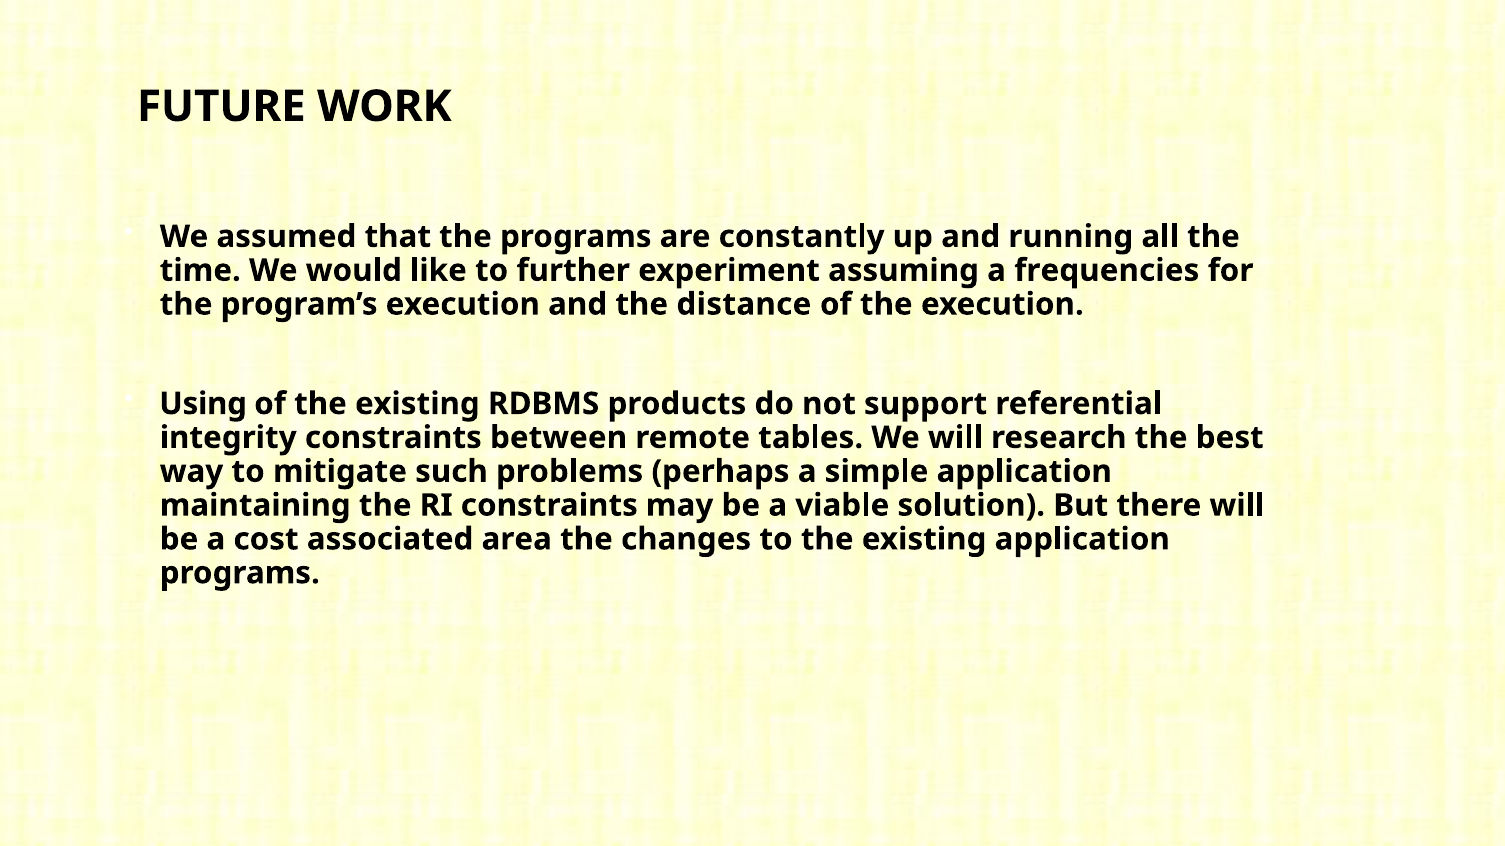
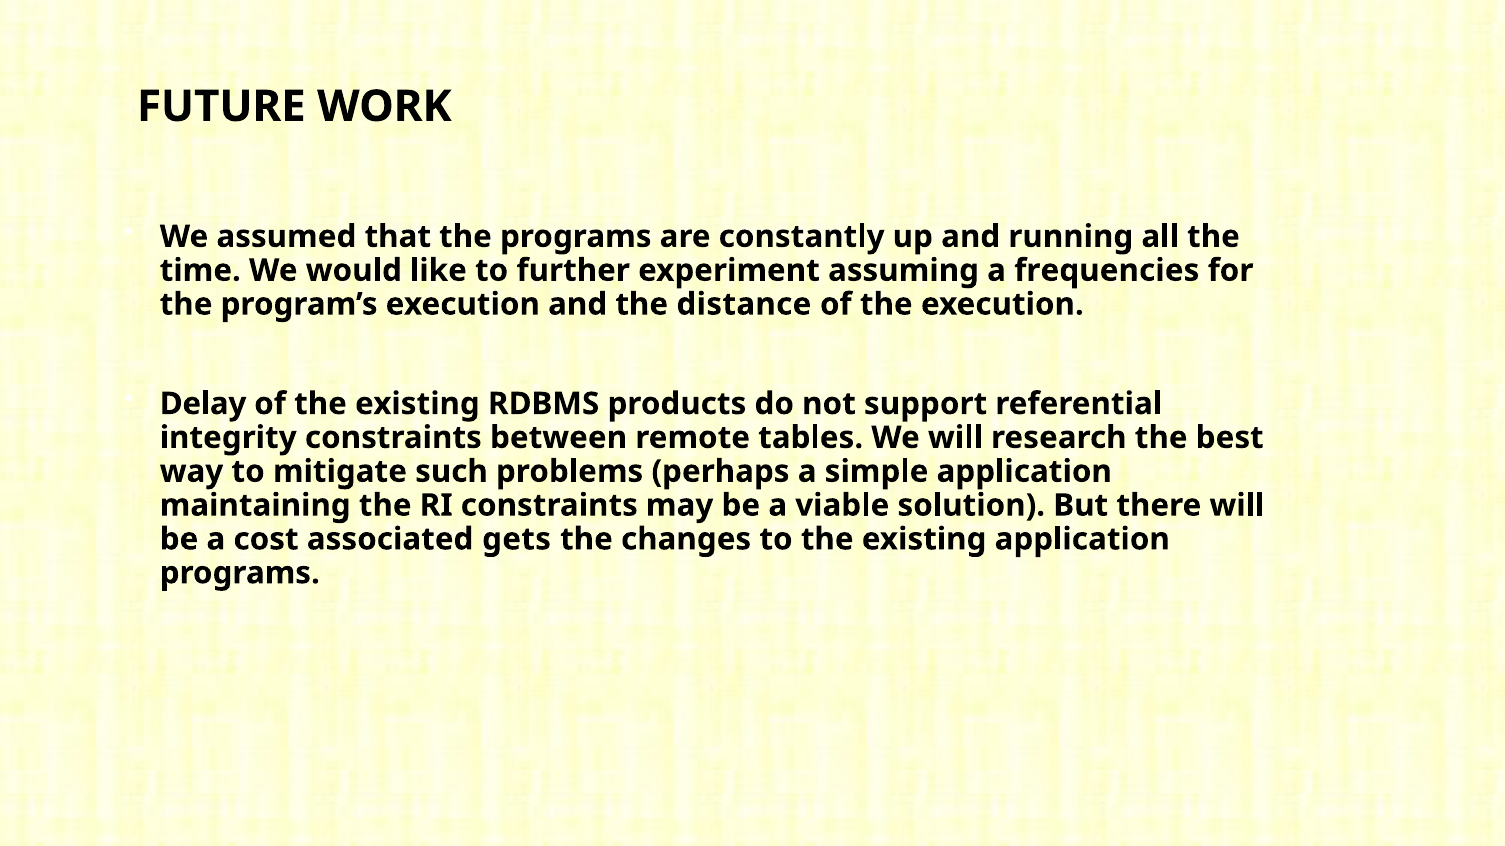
Using: Using -> Delay (203, 404)
area: area -> gets (517, 539)
